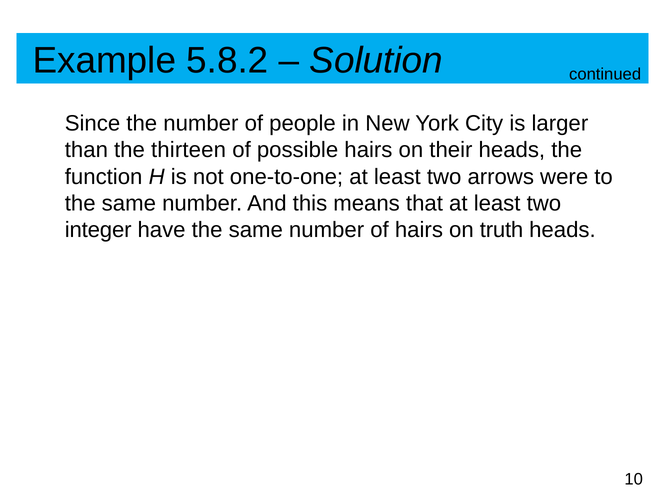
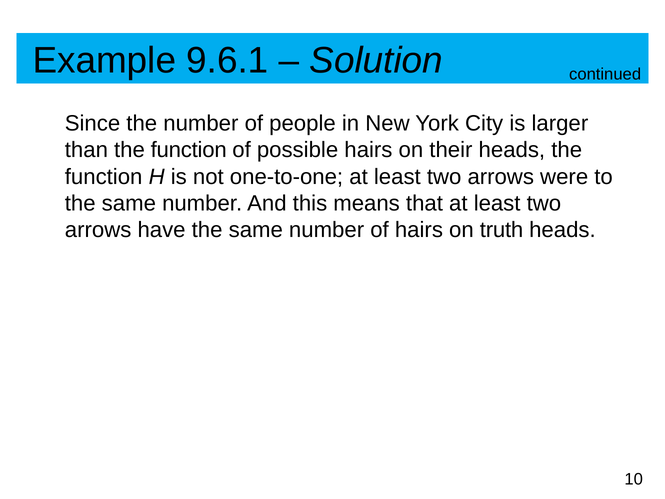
5.8.2: 5.8.2 -> 9.6.1 (227, 61)
than the thirteen: thirteen -> function (189, 150)
integer: integer -> arrows (98, 230)
